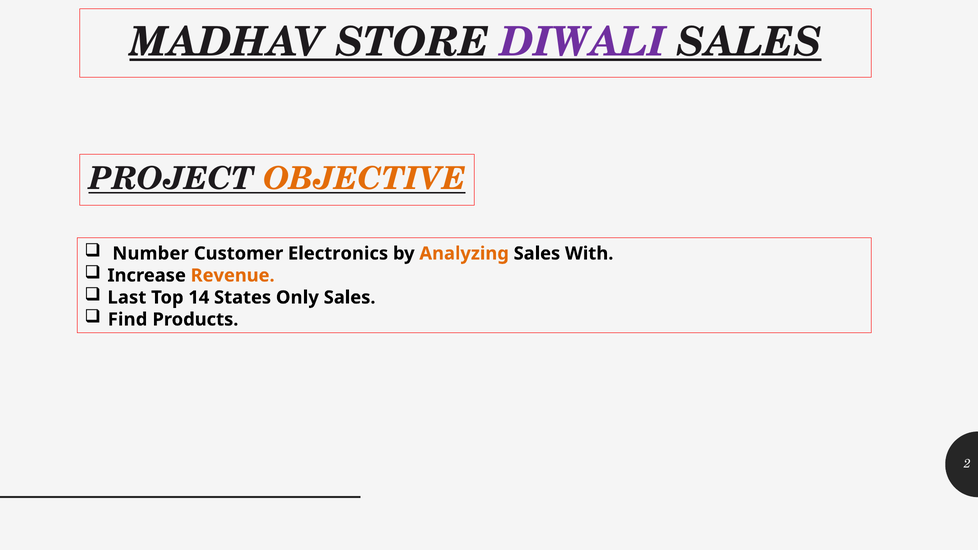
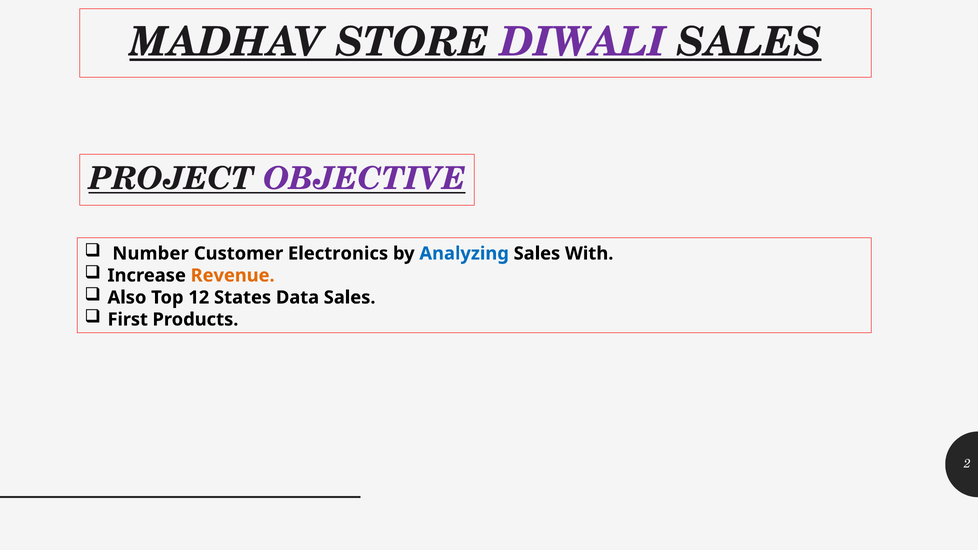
OBJECTIVE colour: orange -> purple (364, 179)
Analyzing colour: orange -> blue (464, 254)
Last: Last -> Also (127, 298)
14: 14 -> 12 (199, 298)
Only: Only -> Data (298, 298)
Find: Find -> First (128, 320)
